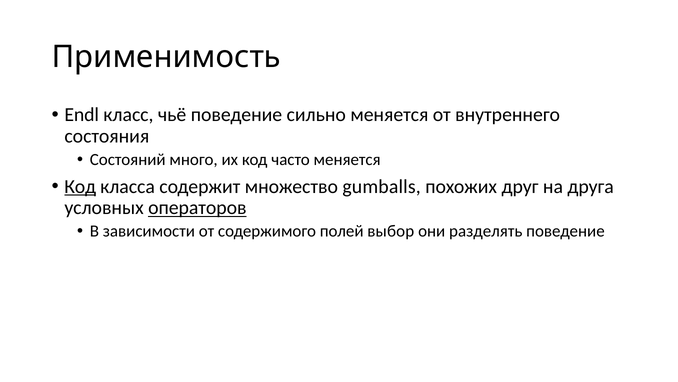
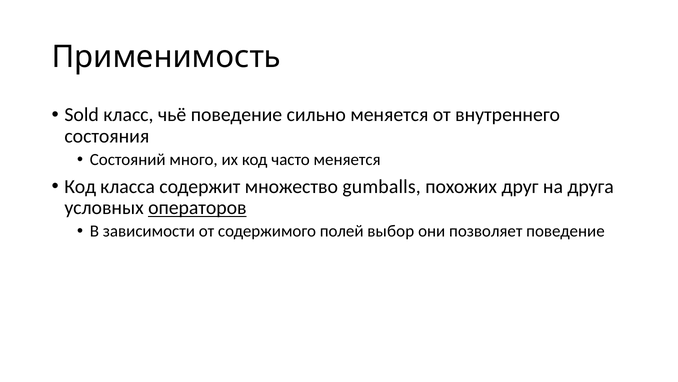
Endl: Endl -> Sold (82, 115)
Код underline: present -> none (80, 186)
разделять: разделять -> позволяет (486, 231)
